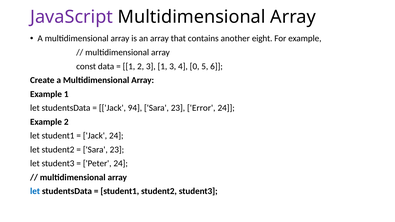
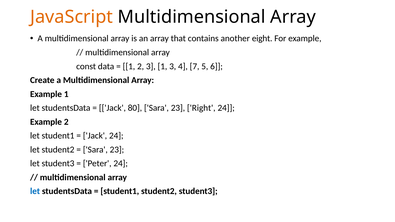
JavaScript colour: purple -> orange (72, 17)
0: 0 -> 7 (195, 66)
94: 94 -> 80 (135, 108)
Error: Error -> Right (201, 108)
